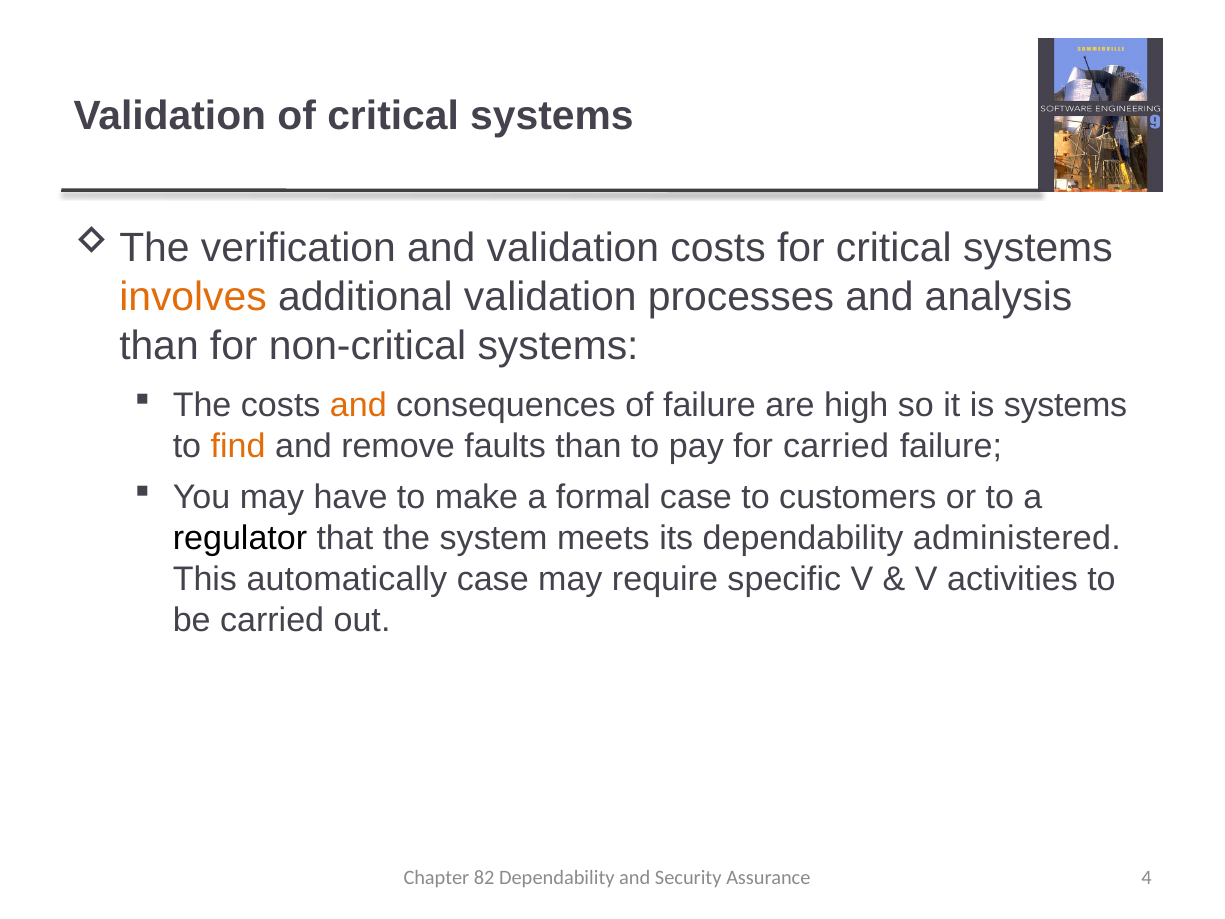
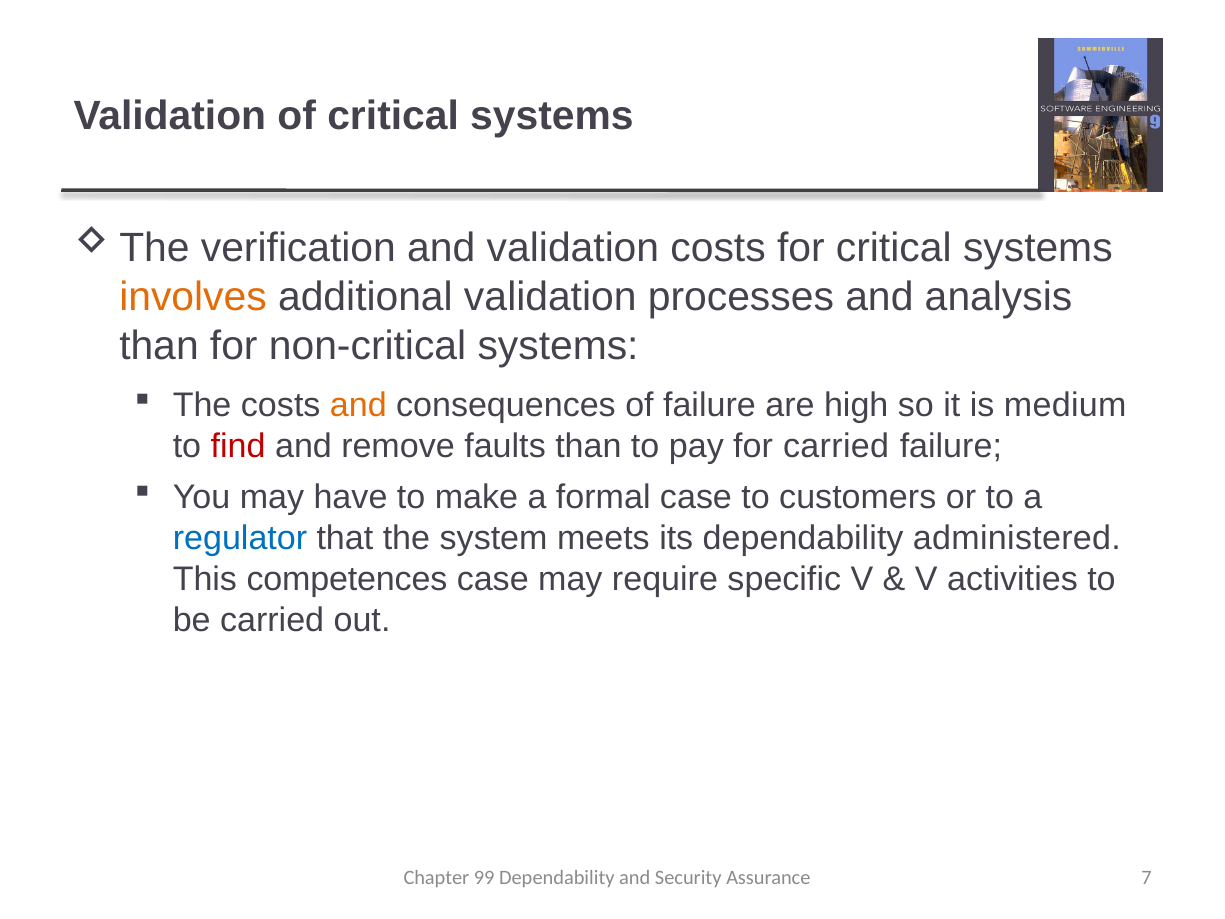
is systems: systems -> medium (1065, 406)
find colour: orange -> red (238, 446)
regulator colour: black -> blue (240, 538)
automatically: automatically -> competences (347, 579)
82: 82 -> 99 (484, 877)
4: 4 -> 7 (1146, 877)
